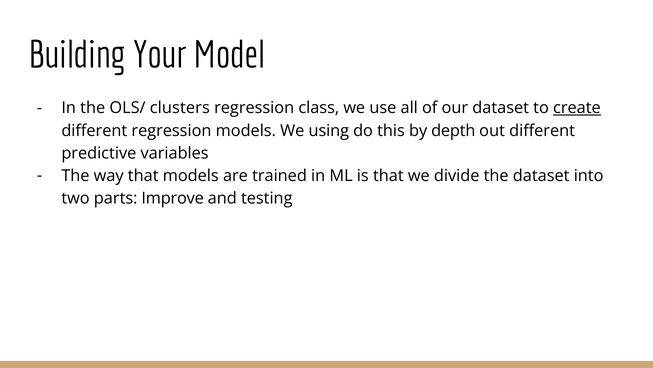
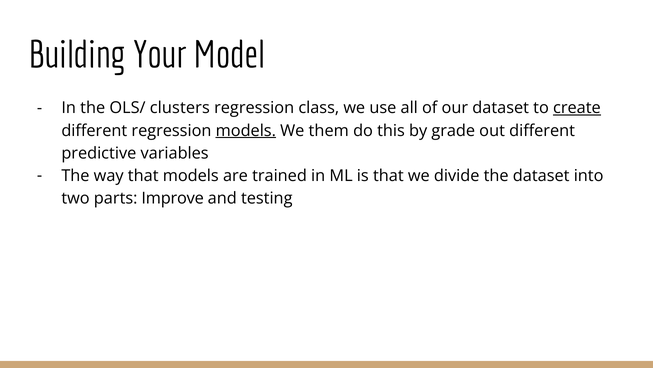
models underline: none -> present (246, 130)
using: using -> them (329, 130)
depth: depth -> grade (453, 130)
